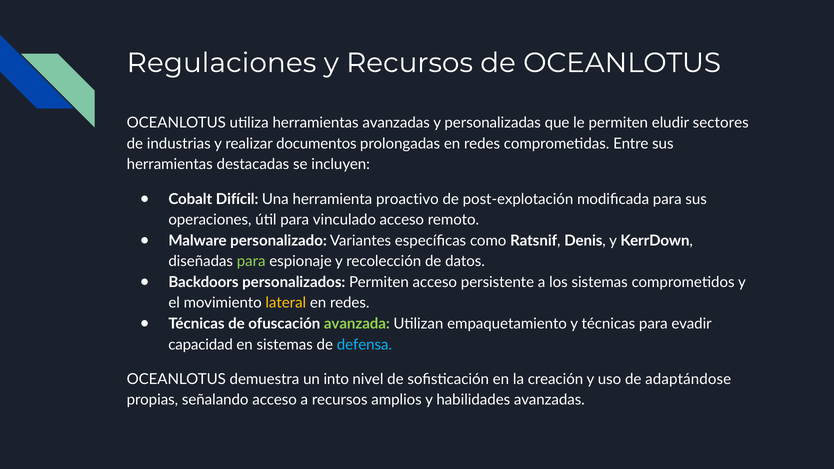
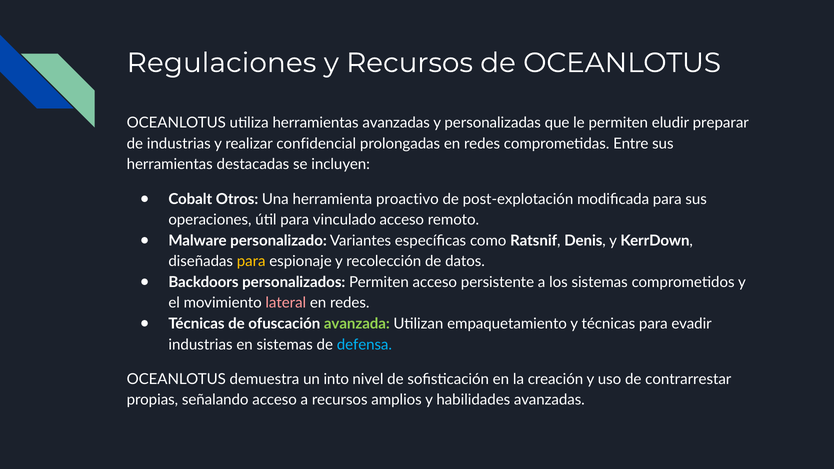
sectores: sectores -> preparar (721, 123)
documentos: documentos -> confidencial (316, 144)
Difícil: Difícil -> Otros (237, 199)
para colour: light green -> yellow (251, 262)
lateral colour: yellow -> pink (286, 303)
capacidad: capacidad -> industrias (200, 345)
adaptándose: adaptándose -> contrarrestar (688, 379)
